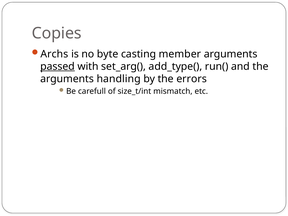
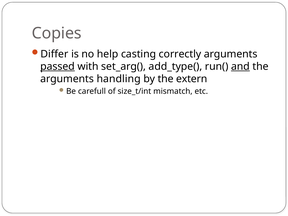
Archs: Archs -> Differ (54, 54)
byte: byte -> help (108, 54)
member: member -> correctly (180, 54)
and underline: none -> present (240, 66)
errors: errors -> extern (192, 79)
